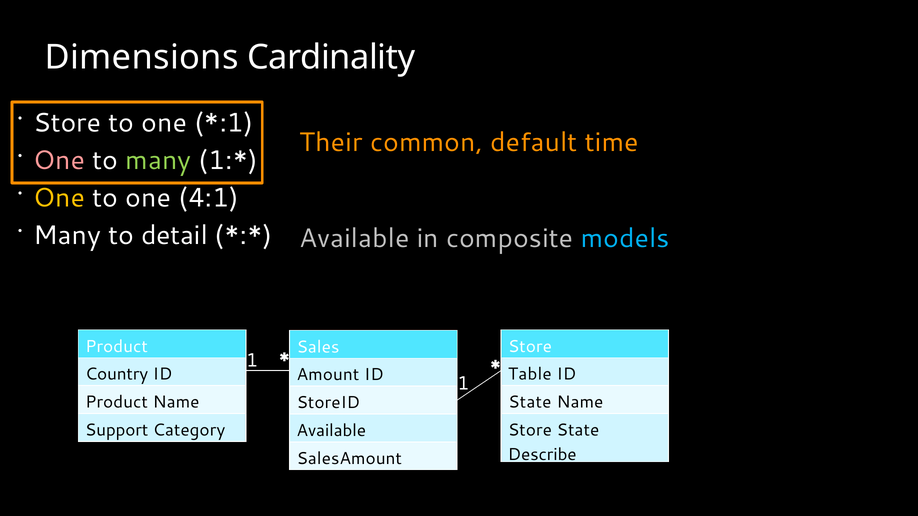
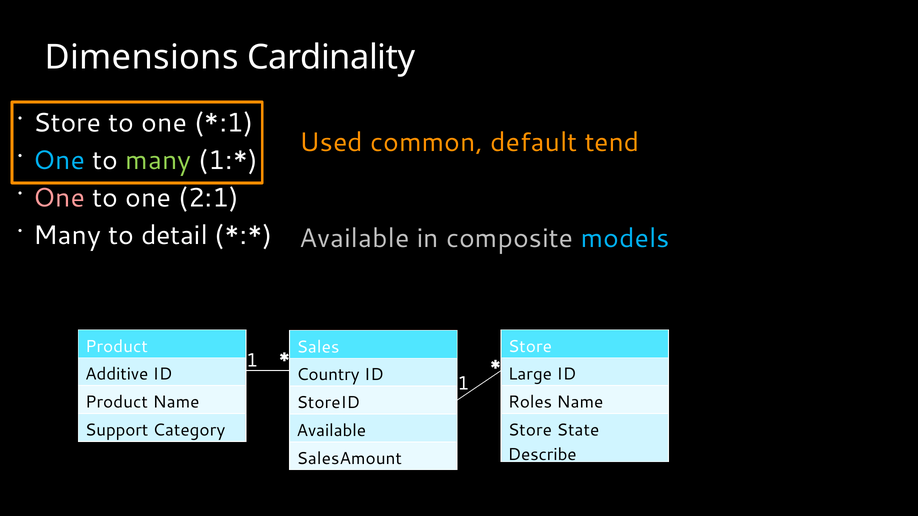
Their: Their -> Used (331, 142)
time: time -> tend (612, 142)
One colour: pink -> light blue (59, 160)
One colour: yellow -> pink (59, 198)
4:1: 4:1 -> 2:1 (209, 198)
Country: Country -> Additive (117, 375)
Table: Table -> Large (530, 375)
Amount: Amount -> Country (328, 375)
State: State -> Roles (530, 402)
